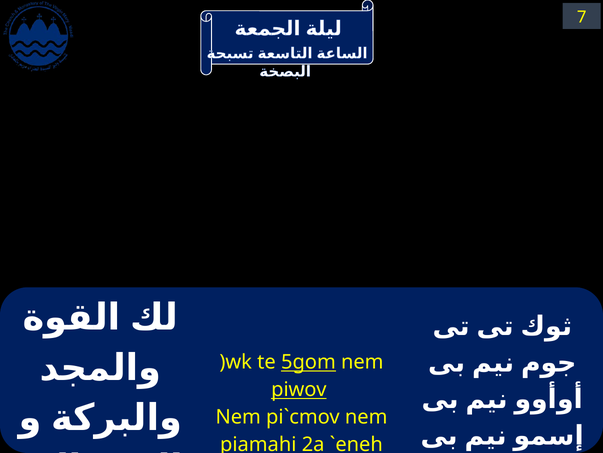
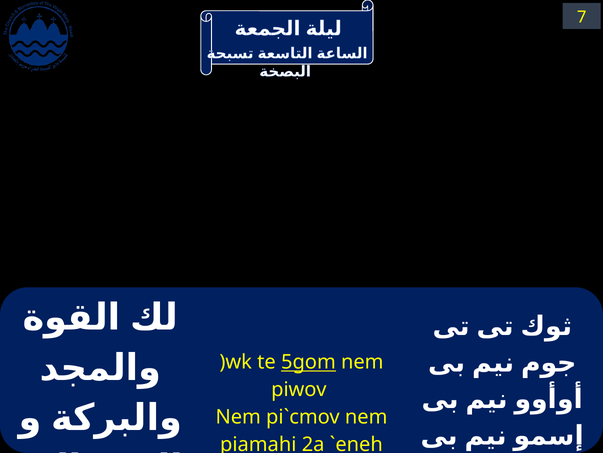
piwov underline: present -> none (299, 389)
